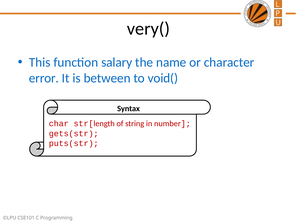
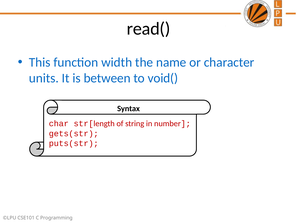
very(: very( -> read( (149, 29)
salary: salary -> width (117, 62)
error: error -> units (44, 78)
